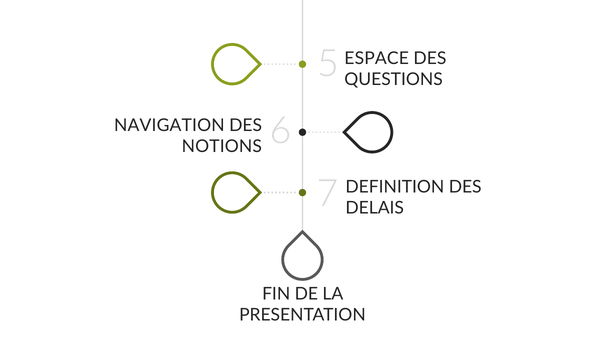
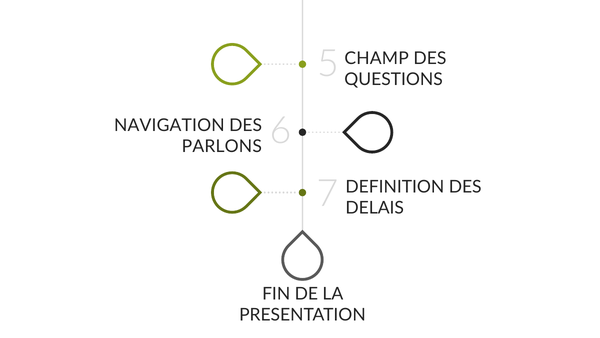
ESPACE: ESPACE -> CHAMP (377, 59)
NOTIONS: NOTIONS -> PARLONS (222, 146)
